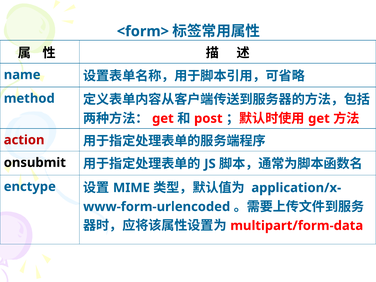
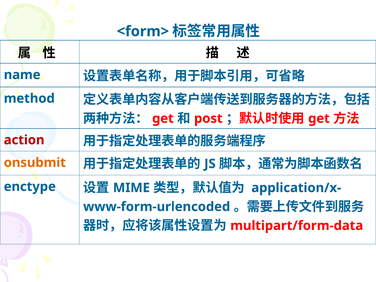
onsubmit colour: black -> orange (35, 163)
